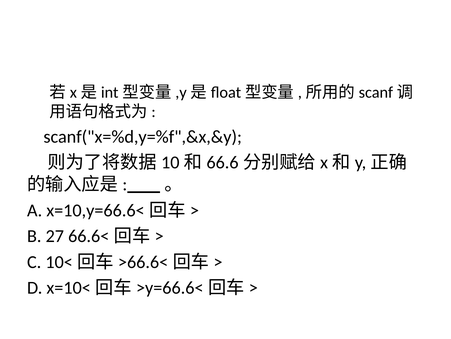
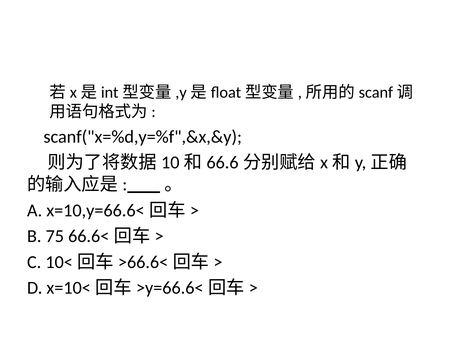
27: 27 -> 75 (55, 236)
